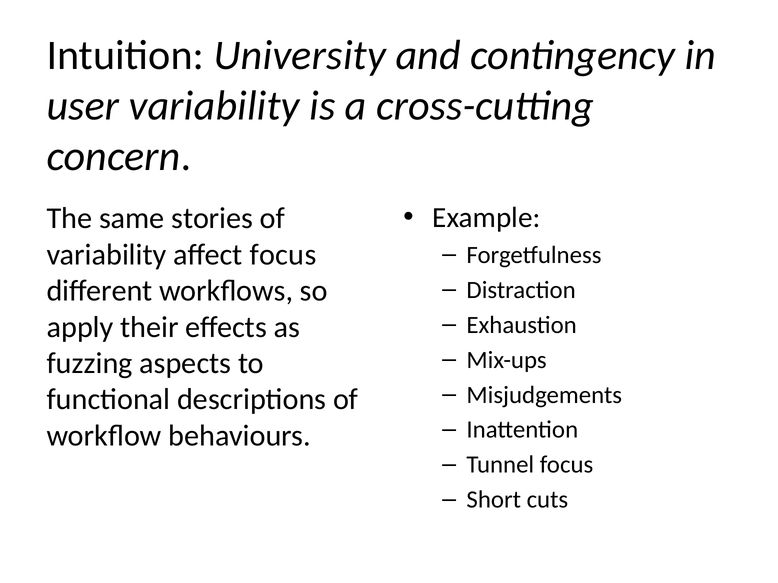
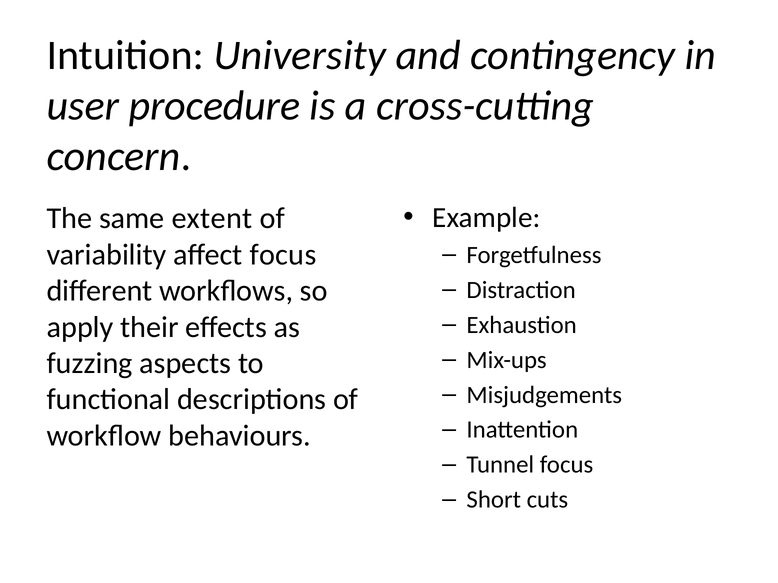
user variability: variability -> procedure (214, 106)
stories: stories -> extent (212, 219)
